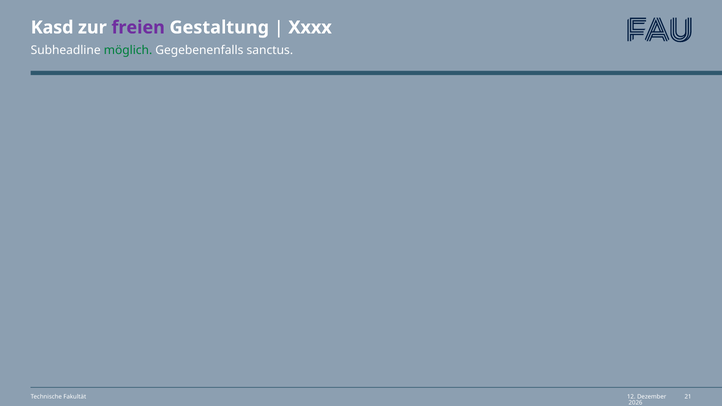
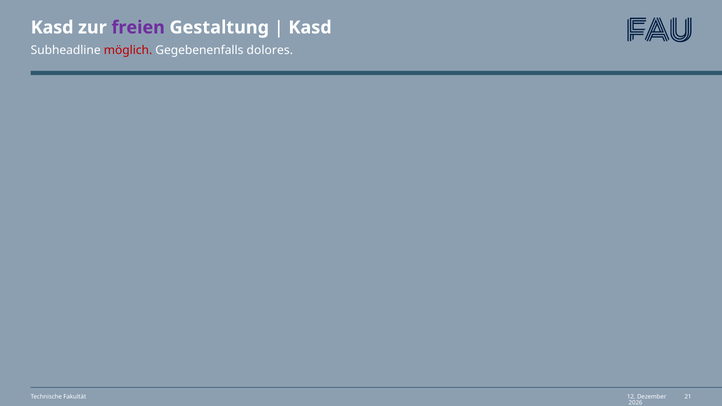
Xxxx: Xxxx -> Kasd (310, 27)
möglich colour: green -> red (128, 50)
sanctus: sanctus -> dolores (270, 50)
